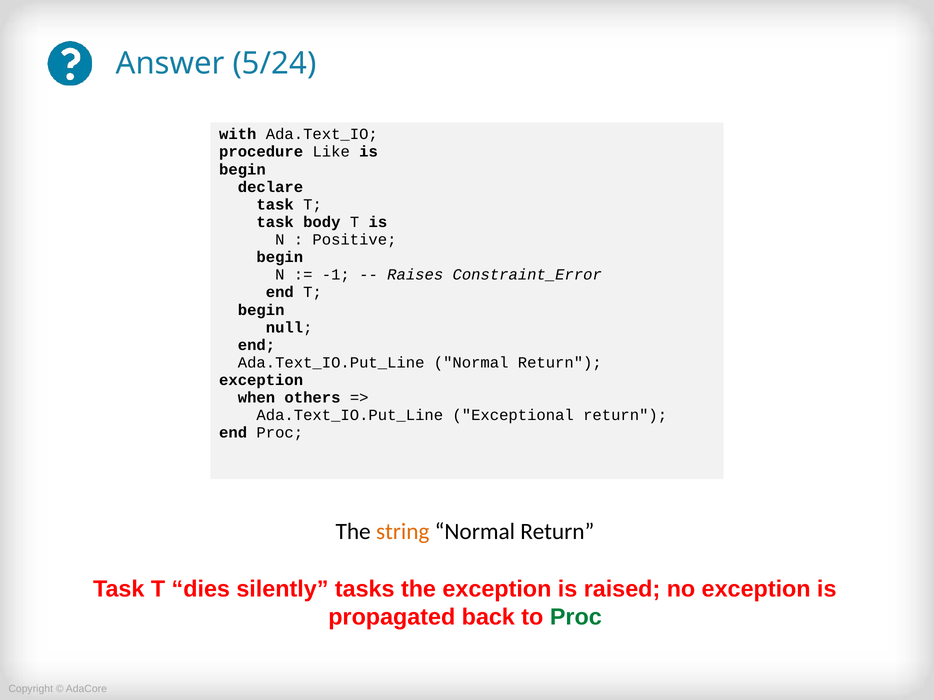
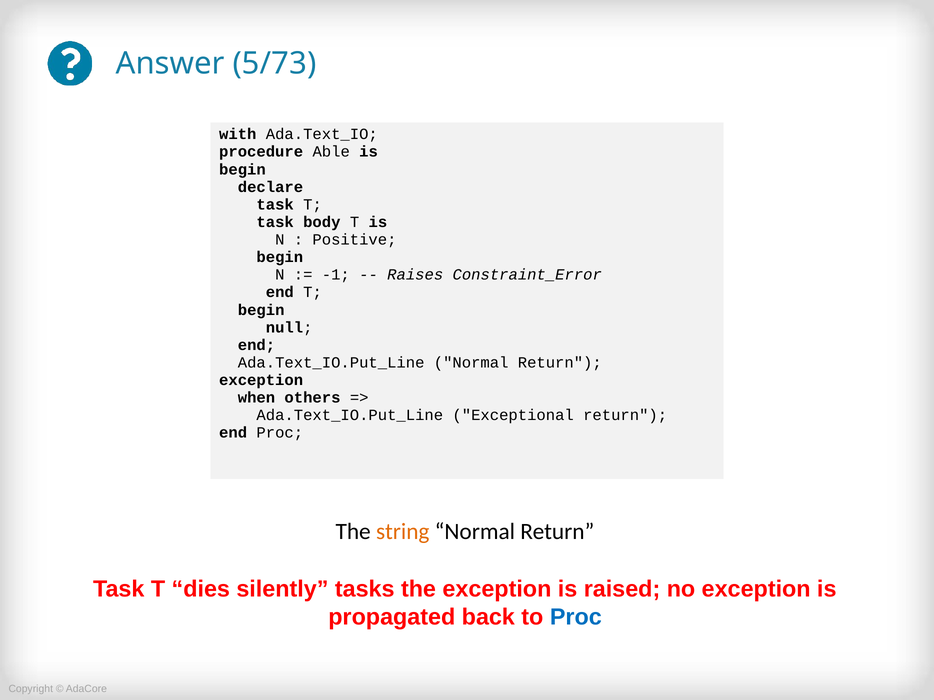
5/24: 5/24 -> 5/73 (275, 63)
Like: Like -> Able (331, 152)
Proc colour: green -> blue (576, 618)
